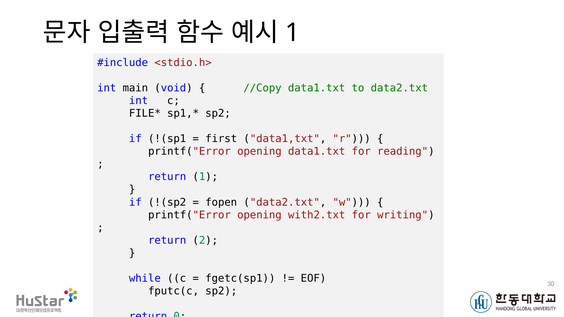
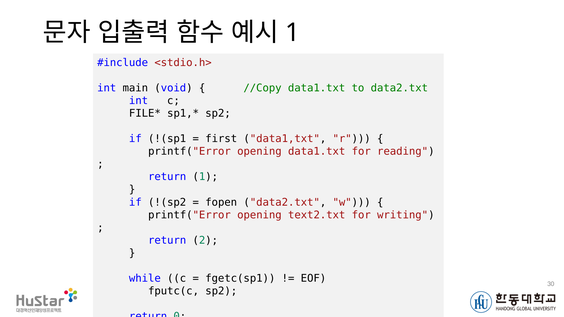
with2.txt: with2.txt -> text2.txt (317, 215)
